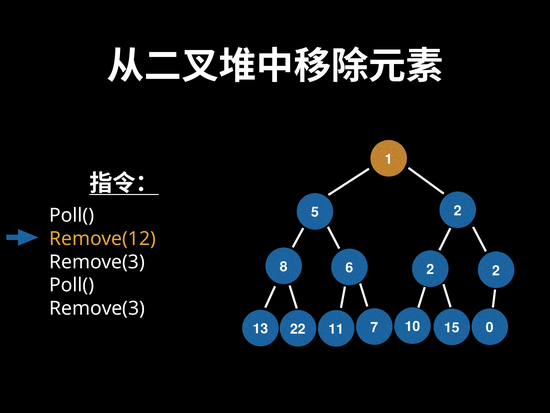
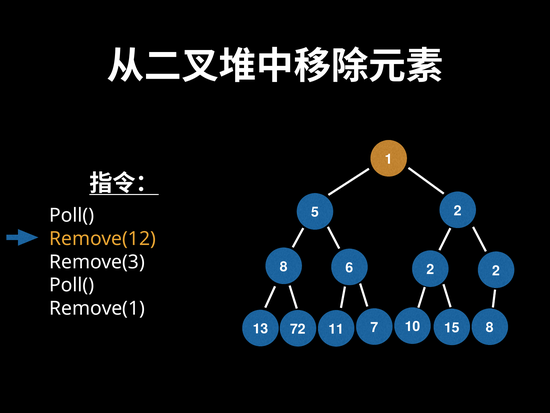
Remove(3: Remove(3 -> Remove(1 (97, 308)
15 0: 0 -> 8 (490, 327)
22: 22 -> 72 (298, 329)
